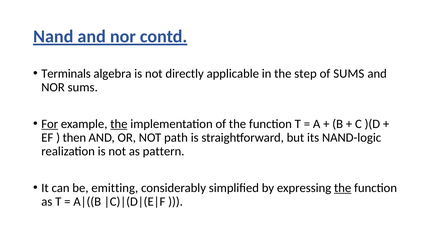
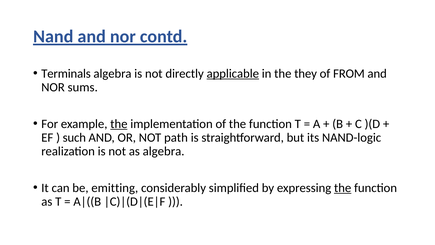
applicable underline: none -> present (233, 74)
step: step -> they (306, 74)
of SUMS: SUMS -> FROM (349, 74)
For underline: present -> none (50, 124)
then: then -> such (74, 137)
as pattern: pattern -> algebra (164, 151)
